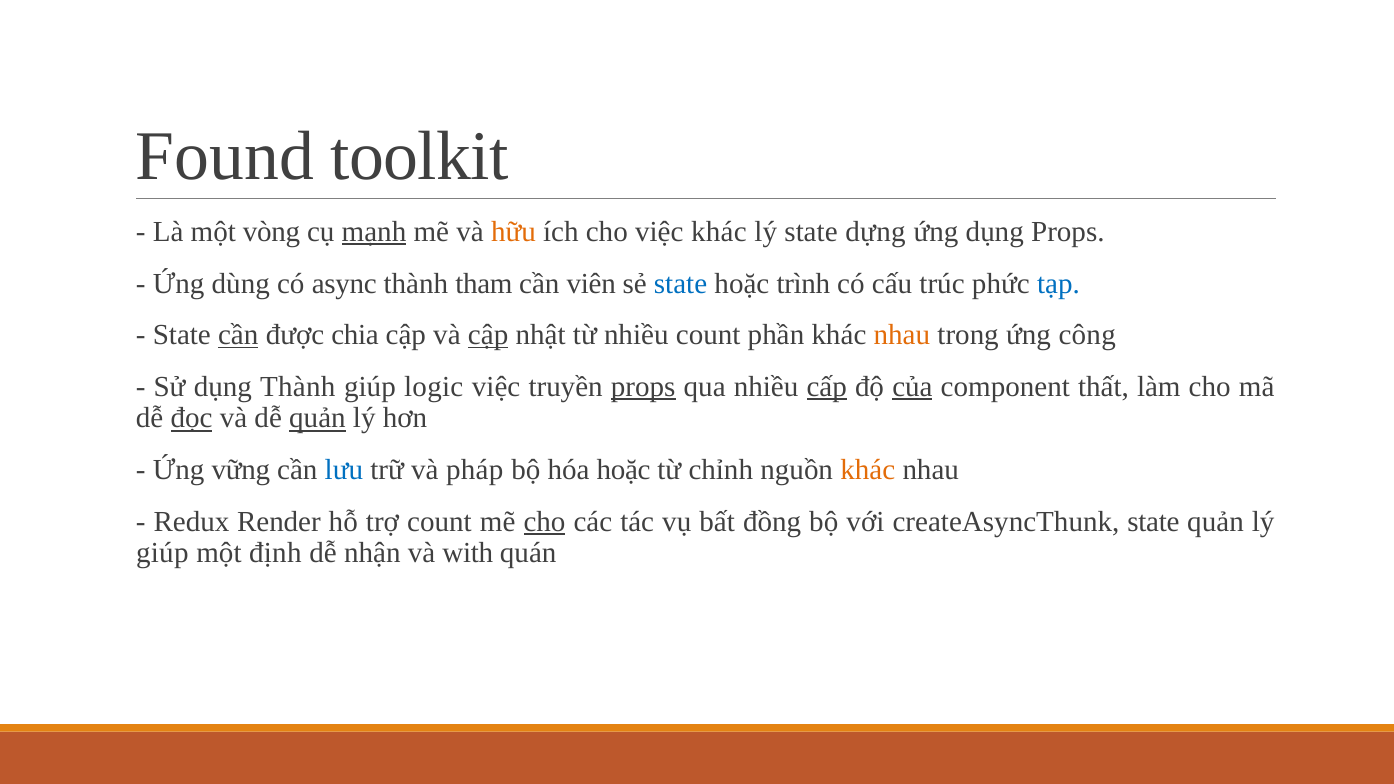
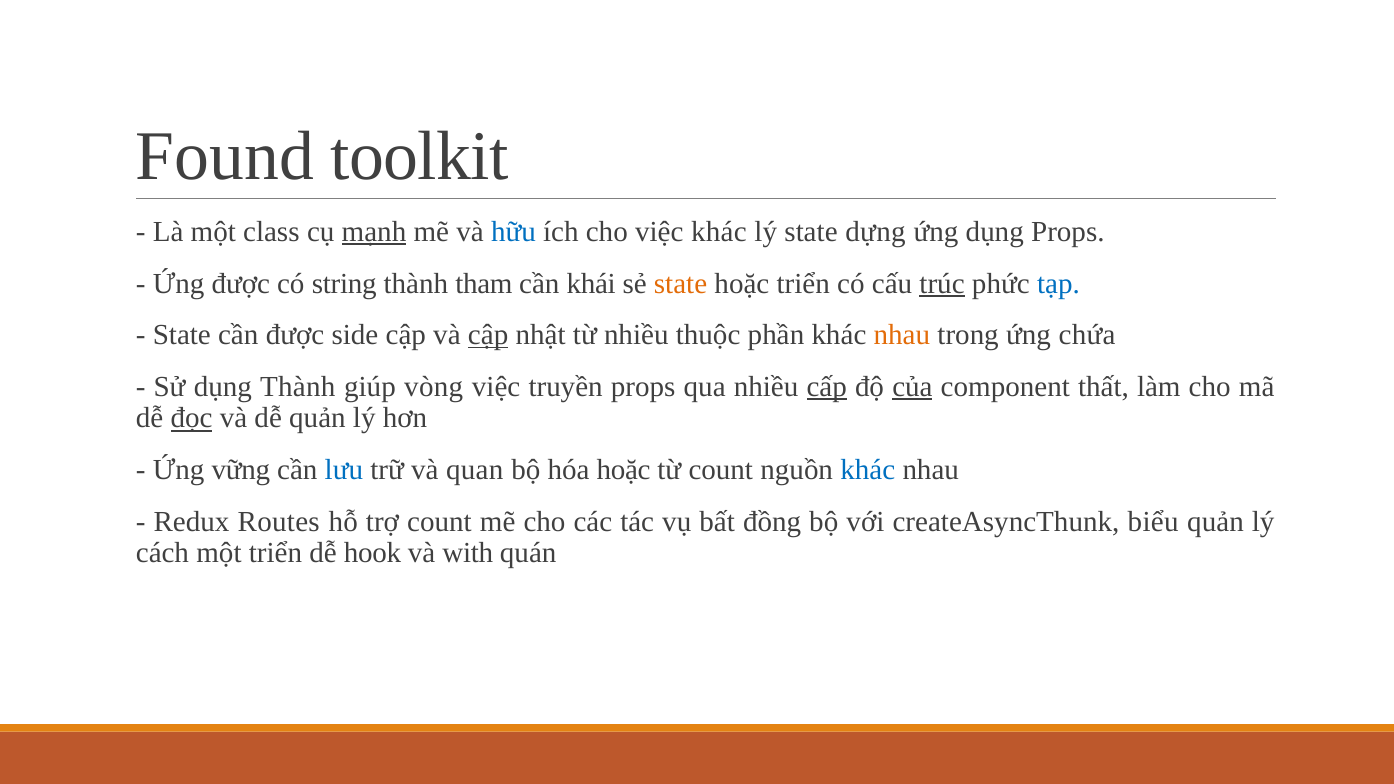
vòng: vòng -> class (271, 232)
hữu colour: orange -> blue (513, 232)
Ứng dùng: dùng -> được (241, 283)
async: async -> string (344, 283)
viên: viên -> khái (591, 283)
state colour: blue -> orange (681, 283)
hoặc trình: trình -> triển (803, 283)
trúc underline: none -> present (942, 283)
cần underline: present -> none (238, 335)
chia: chia -> side (355, 335)
nhiều count: count -> thuộc (708, 335)
công: công -> chứa (1087, 335)
logic: logic -> vòng (434, 387)
props underline: present -> none (643, 387)
quản underline: present -> none (317, 418)
pháp: pháp -> quan (475, 470)
từ chỉnh: chỉnh -> count (721, 470)
khác colour: orange -> blue (868, 470)
Render: Render -> Routes (279, 522)
cho underline: present -> none (544, 522)
createAsyncThunk state: state -> biểu (1153, 522)
giúp: giúp -> cách (162, 553)
một định: định -> triển (275, 553)
nhận: nhận -> hook (373, 553)
